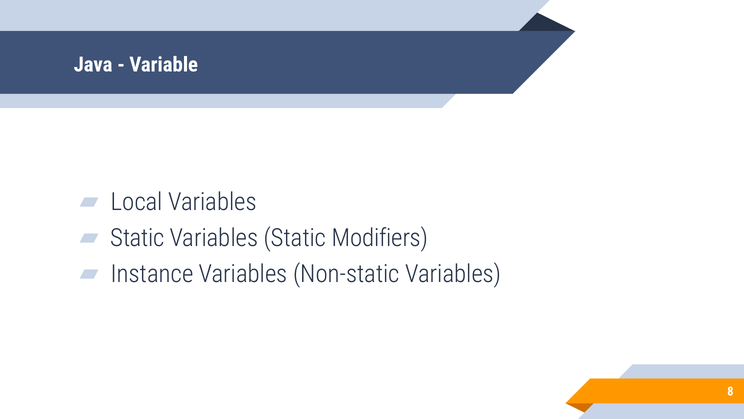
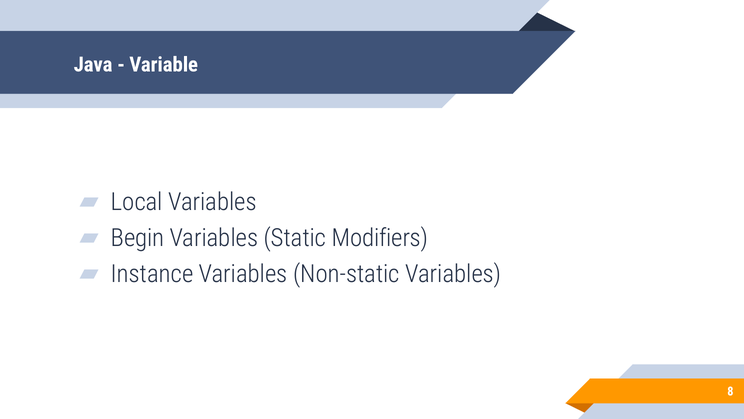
Static: Static -> Begin (137, 238)
